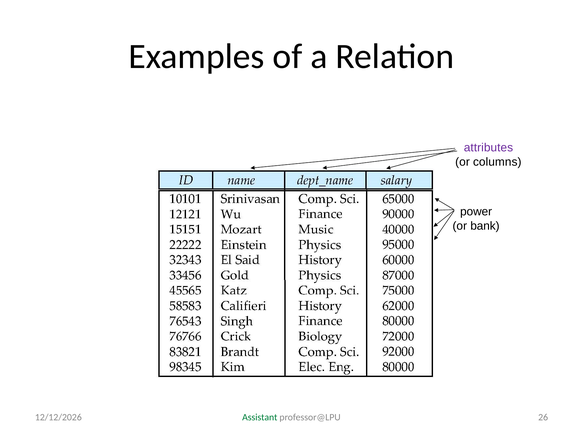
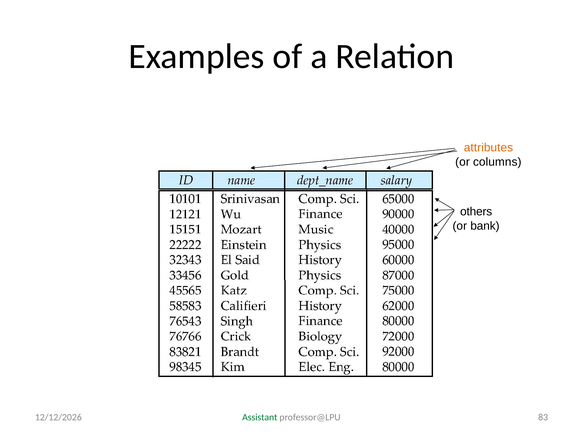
attributes colour: purple -> orange (488, 148)
power: power -> others (476, 212)
26: 26 -> 83 (543, 417)
